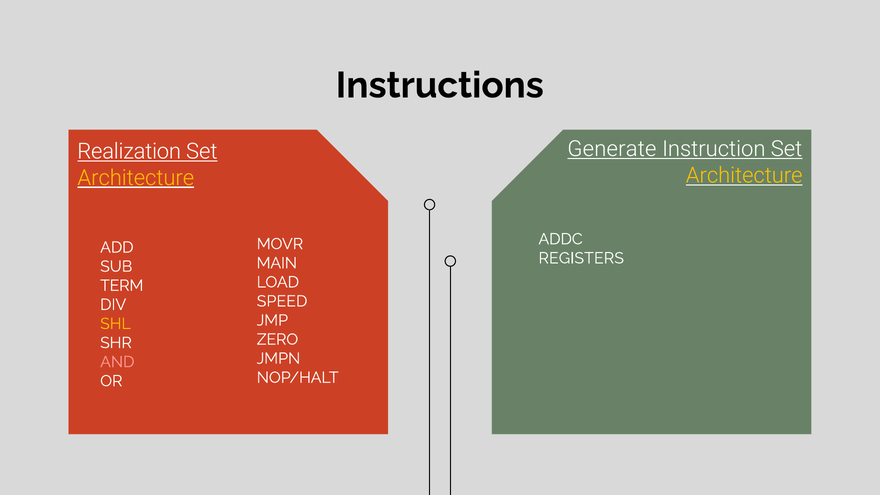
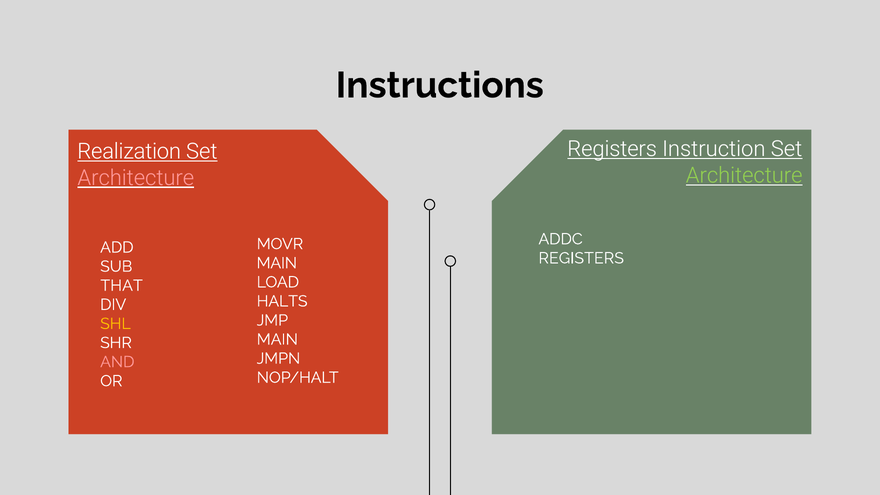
Generate: Generate -> Registers (612, 149)
Architecture colour: yellow -> light green (744, 176)
Architecture colour: yellow -> pink (136, 178)
TERM: TERM -> THAT (122, 286)
SPEED: SPEED -> HALTS (282, 301)
ZERO: ZERO -> MAIN (277, 339)
